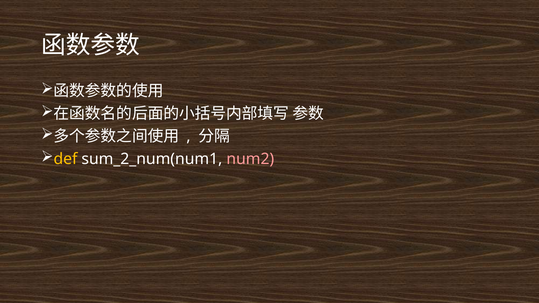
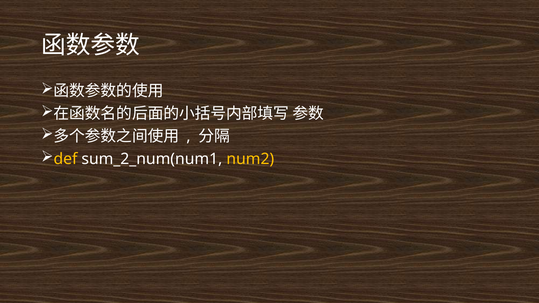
num2 colour: pink -> yellow (250, 159)
